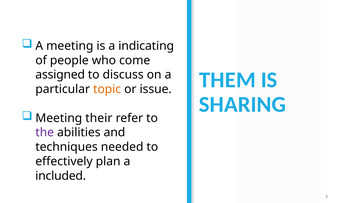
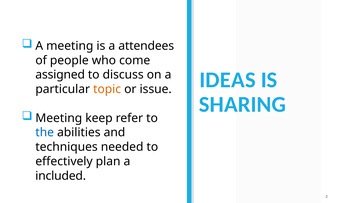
indicating: indicating -> attendees (146, 46)
THEM: THEM -> IDEAS (227, 80)
their: their -> keep (99, 118)
the colour: purple -> blue (45, 133)
